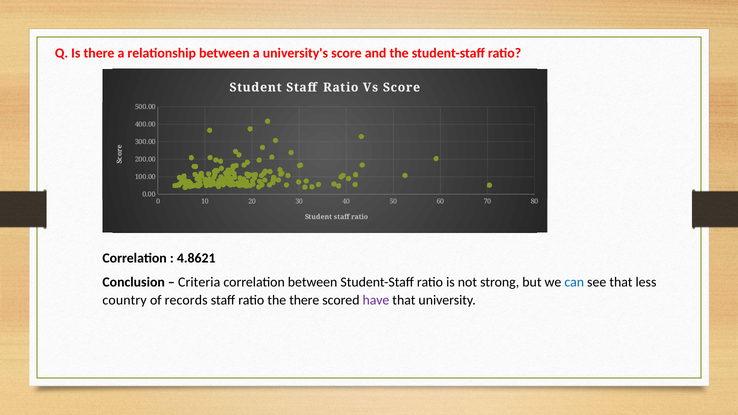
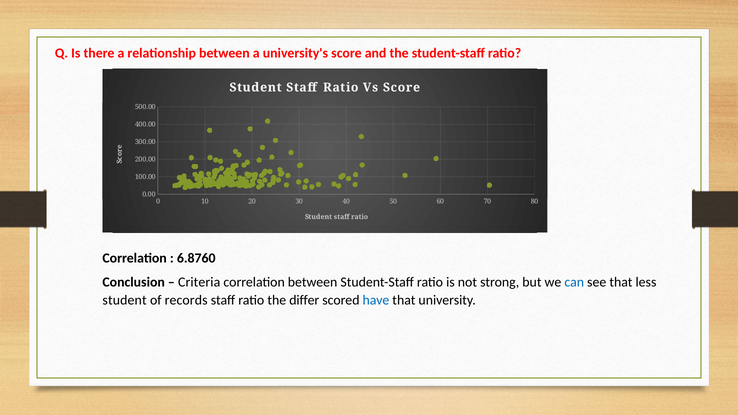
4.8621: 4.8621 -> 6.8760 (196, 258)
country: country -> student (125, 300)
the there: there -> differ (304, 300)
have colour: purple -> blue (376, 300)
